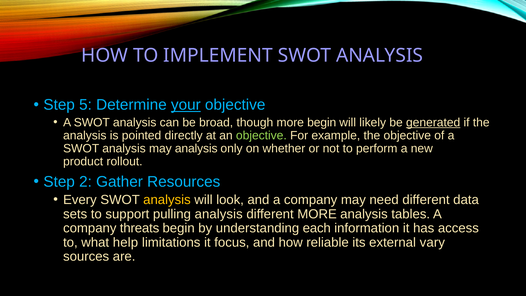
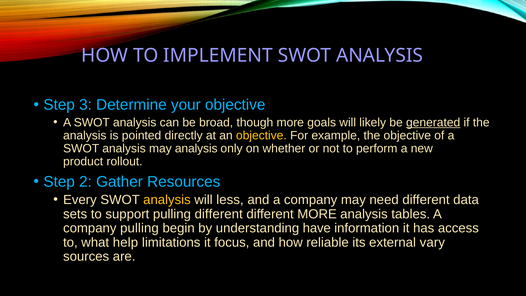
5: 5 -> 3 (85, 105)
your underline: present -> none (186, 105)
more begin: begin -> goals (322, 122)
objective colour: light green -> yellow (261, 135)
look: look -> less (230, 200)
pulling analysis: analysis -> different (219, 214)
company threats: threats -> pulling (139, 228)
each: each -> have (317, 228)
